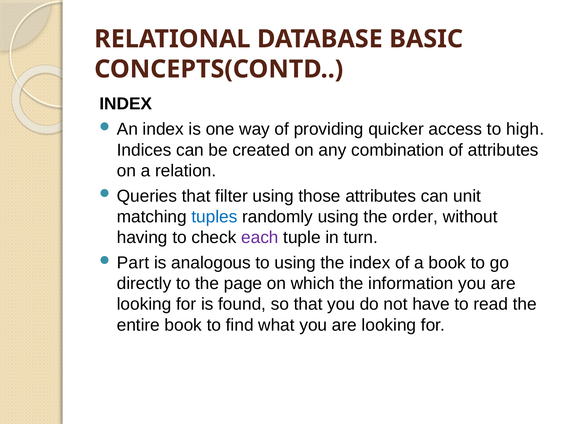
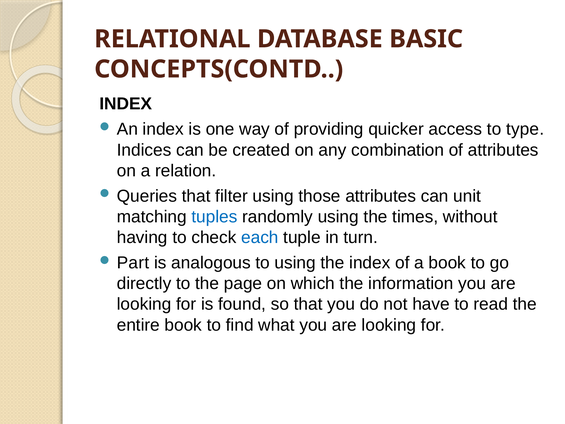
high: high -> type (525, 129)
order: order -> times (415, 217)
each colour: purple -> blue (260, 237)
